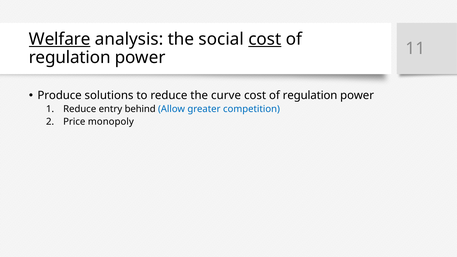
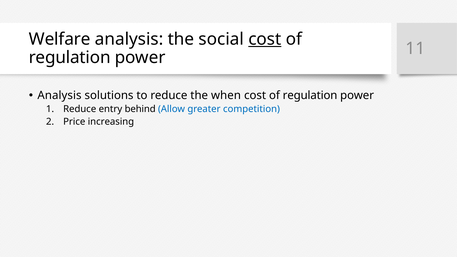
Welfare underline: present -> none (60, 39)
Produce: Produce -> Analysis (60, 95)
curve: curve -> when (226, 95)
monopoly: monopoly -> increasing (111, 122)
